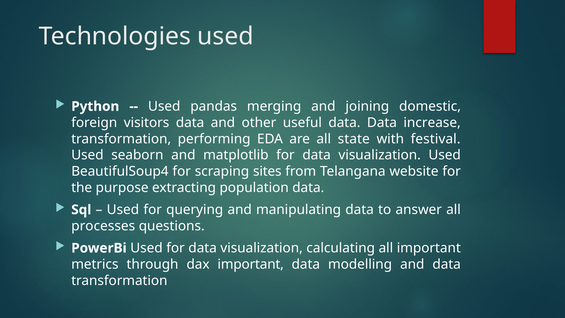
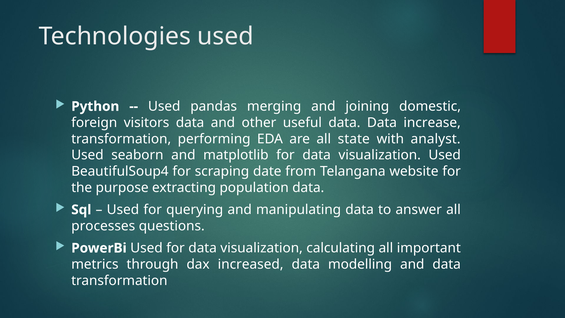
festival: festival -> analyst (436, 139)
sites: sites -> date (267, 171)
dax important: important -> increased (251, 264)
